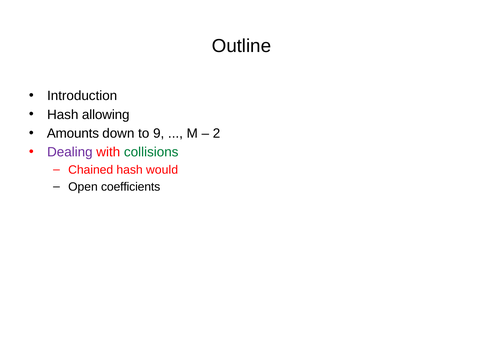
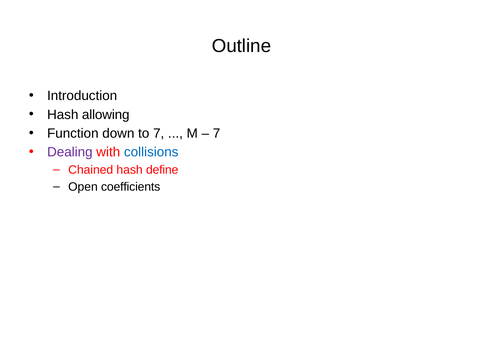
Amounts: Amounts -> Function (73, 134)
to 9: 9 -> 7 (159, 134)
2: 2 -> 7 (217, 134)
collisions colour: green -> blue (151, 152)
would: would -> define (162, 170)
